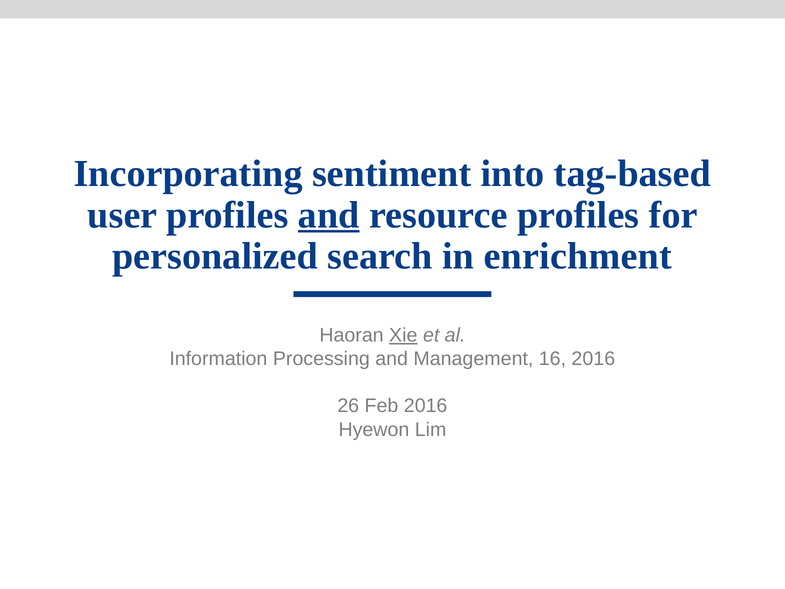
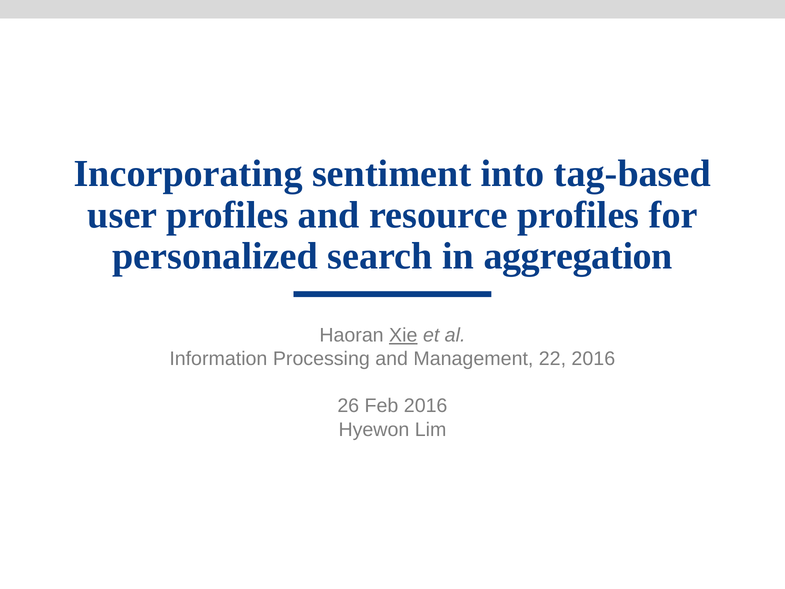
and underline: present -> none (329, 215)
enrichment: enrichment -> aggregation (578, 256)
16: 16 -> 22 (552, 359)
